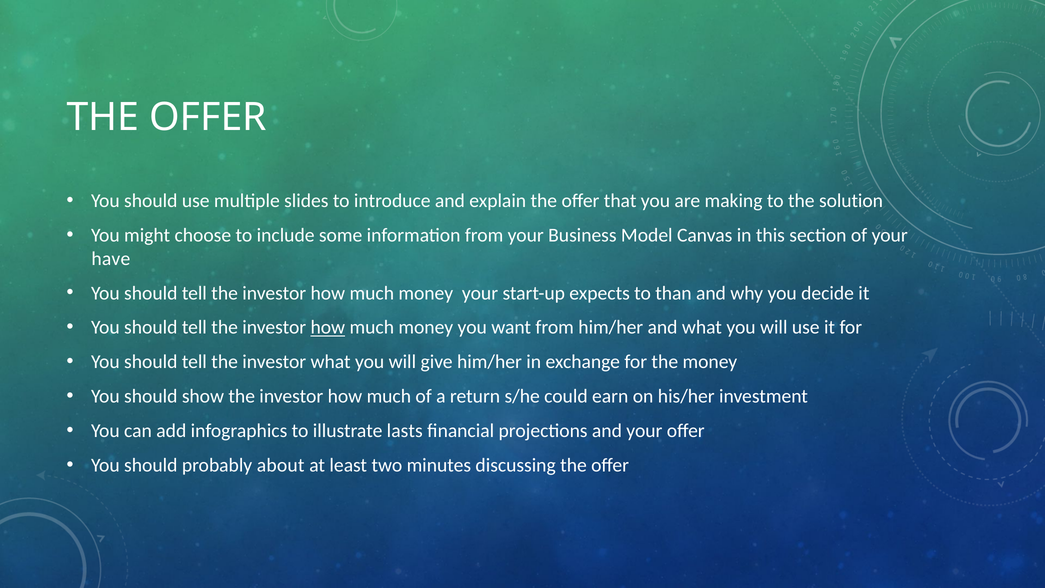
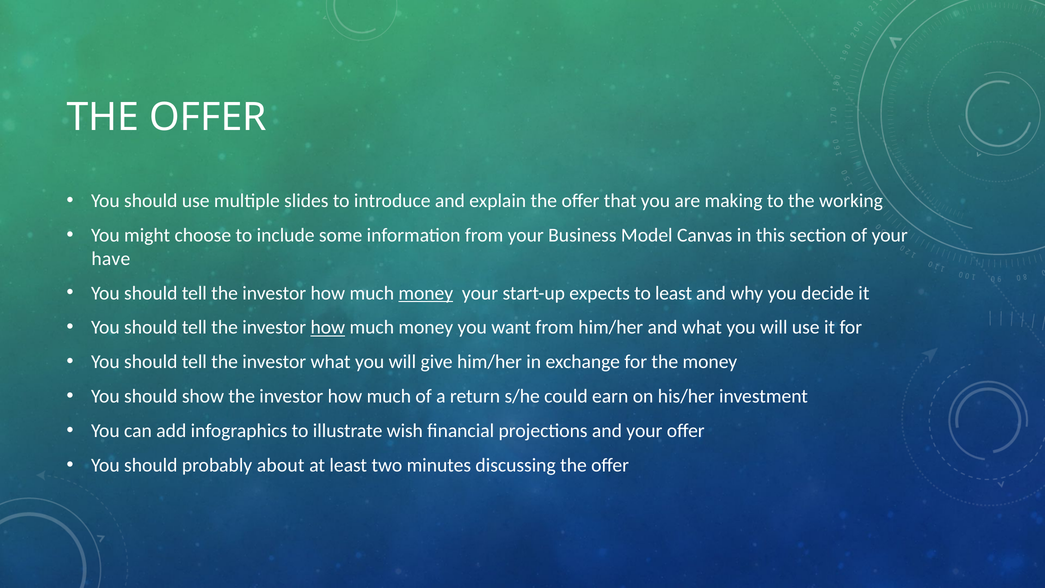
solution: solution -> working (851, 201)
money underline: none -> present (426, 293)
to than: than -> least (674, 293)
lasts: lasts -> wish (405, 431)
